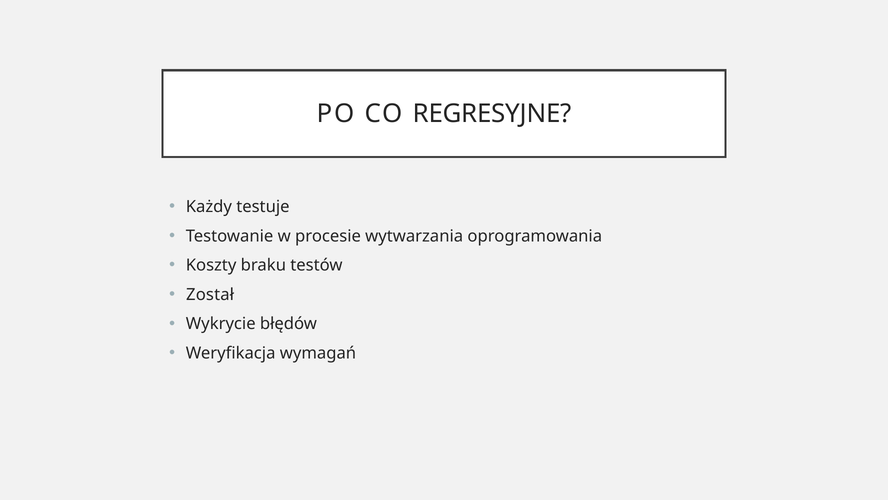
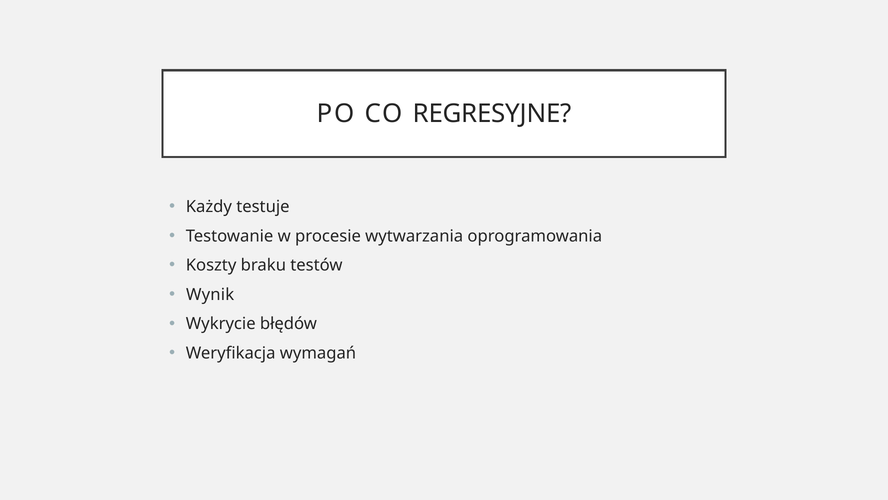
Został: Został -> Wynik (210, 294)
